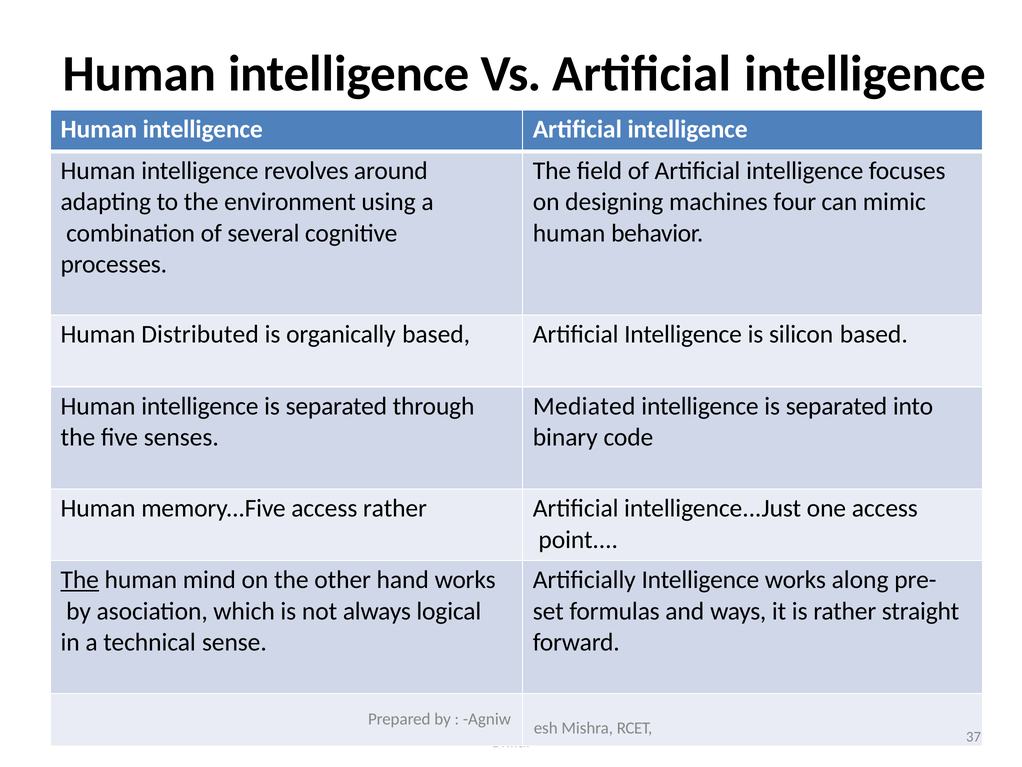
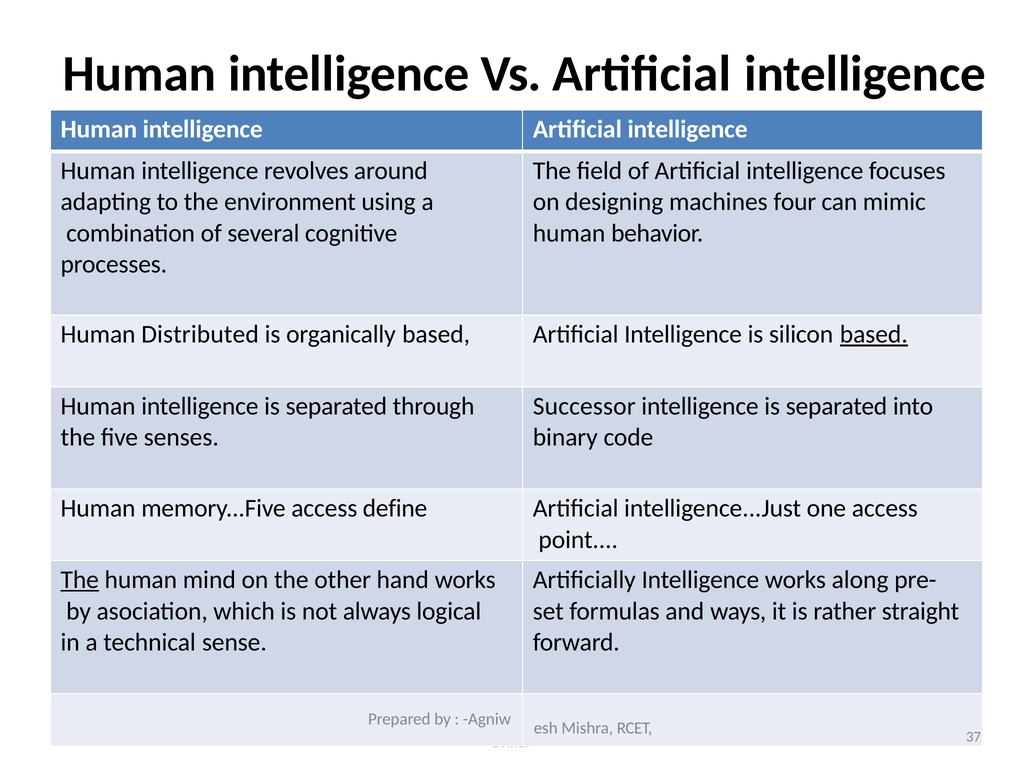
based underline: none -> present (874, 334)
Mediated: Mediated -> Successor (584, 406)
access rather: rather -> define (395, 508)
